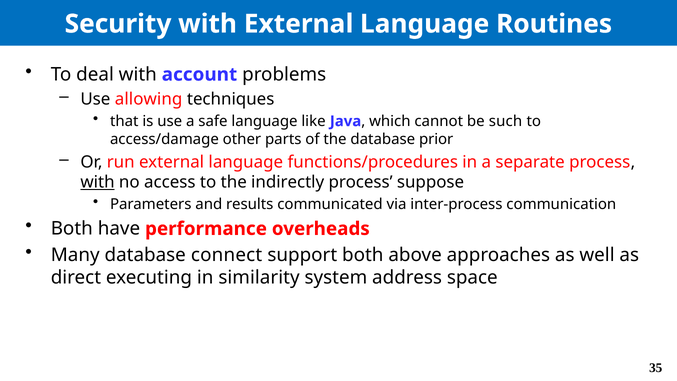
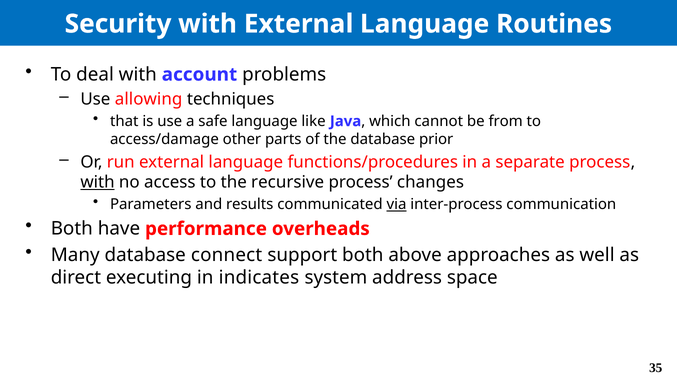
such: such -> from (506, 121)
indirectly: indirectly -> recursive (288, 182)
suppose: suppose -> changes (430, 182)
via underline: none -> present (397, 204)
similarity: similarity -> indicates (259, 278)
